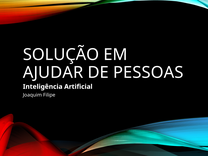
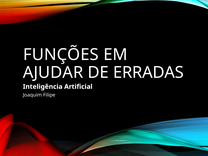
SOLUÇÃO: SOLUÇÃO -> FUNÇÕES (61, 55)
PESSOAS: PESSOAS -> ERRADAS (148, 72)
